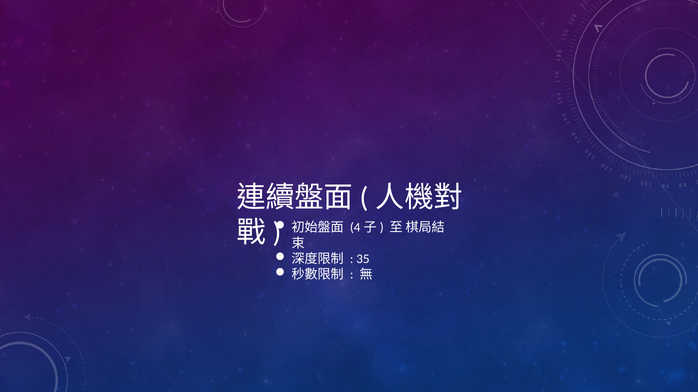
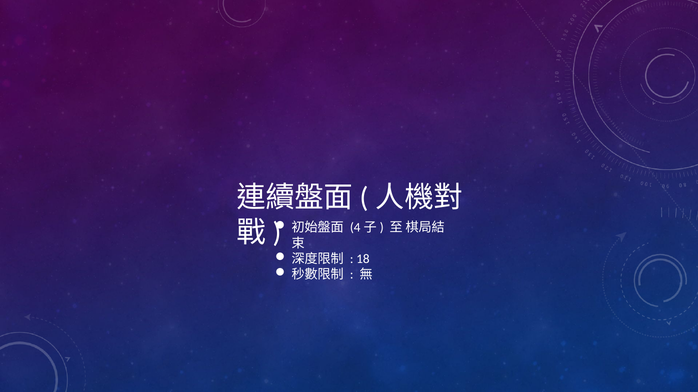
35: 35 -> 18 (363, 259)
